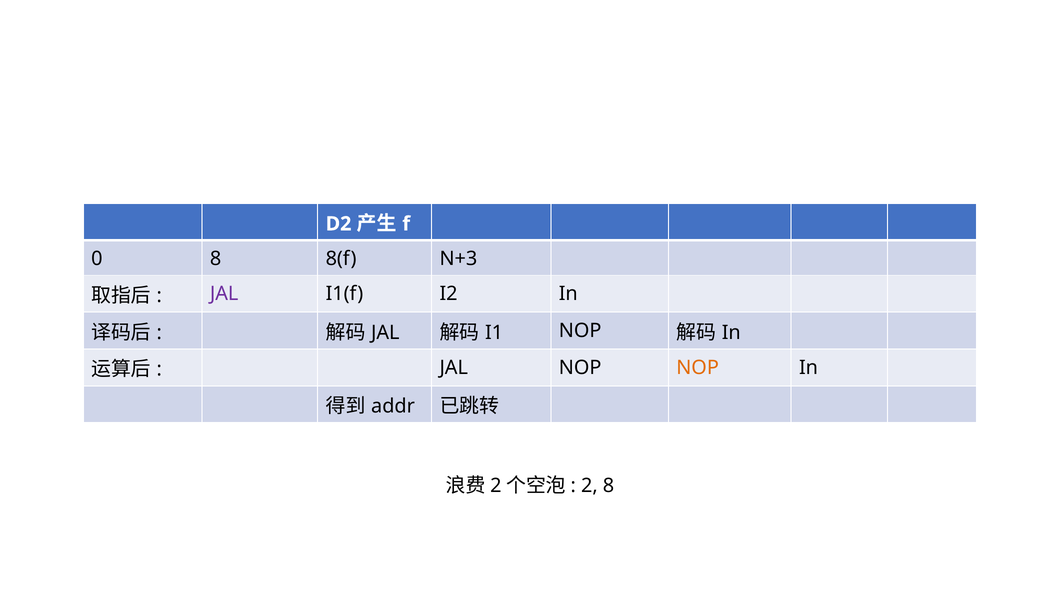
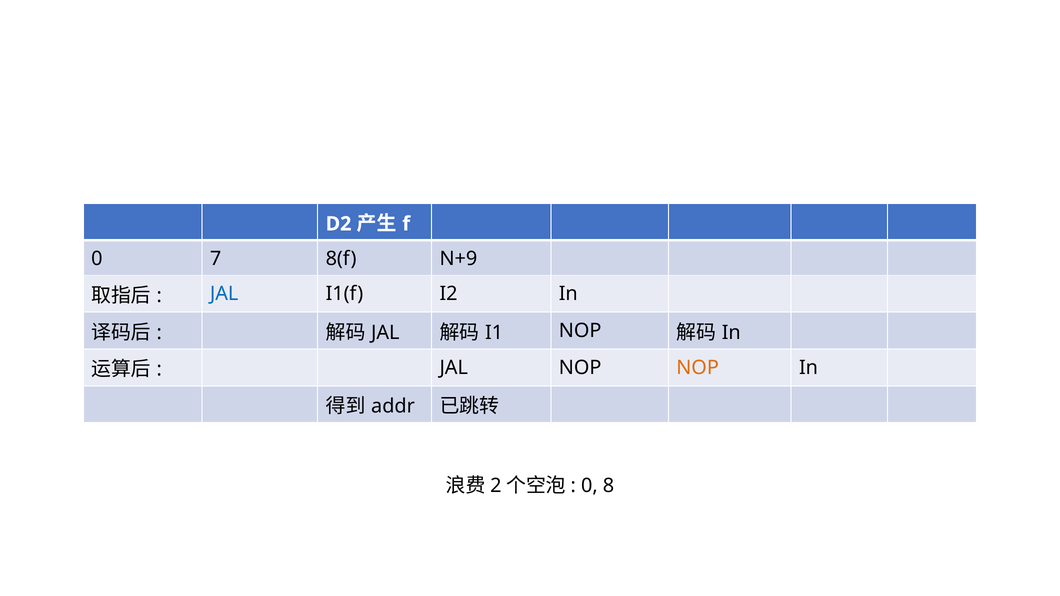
0 8: 8 -> 7 (216, 259)
N+3: N+3 -> N+9 (458, 259)
JAL colour: purple -> blue (224, 294)
2: 2 -> 0 (589, 486)
